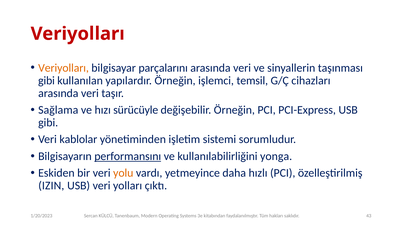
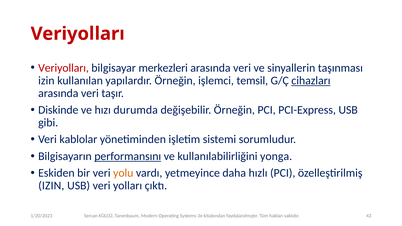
Veriyolları colour: orange -> red (64, 68)
parçalarını: parçalarını -> merkezleri (163, 68)
gibi: gibi -> izin (46, 81)
cihazları underline: none -> present (311, 81)
Sağlama: Sağlama -> Diskinde (58, 110)
sürücüyle: sürücüyle -> durumda (136, 110)
